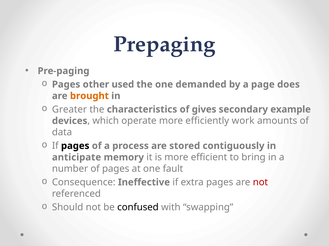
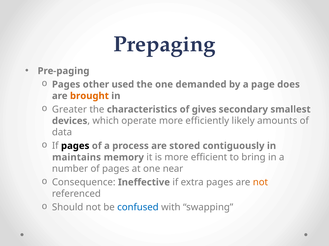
example: example -> smallest (291, 110)
work: work -> likely (243, 121)
anticipate: anticipate -> maintains (77, 158)
fault: fault -> near (173, 169)
not colour: red -> orange (260, 183)
confused colour: black -> blue (138, 208)
